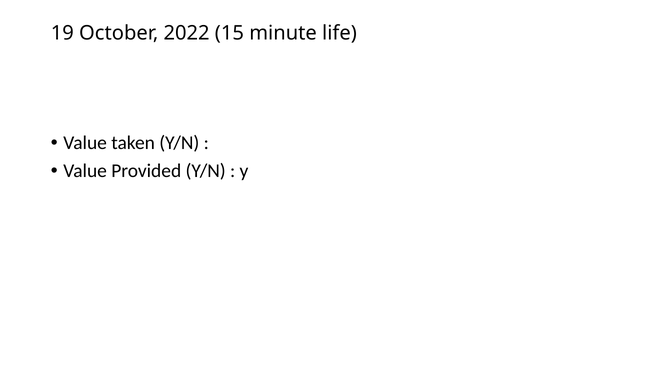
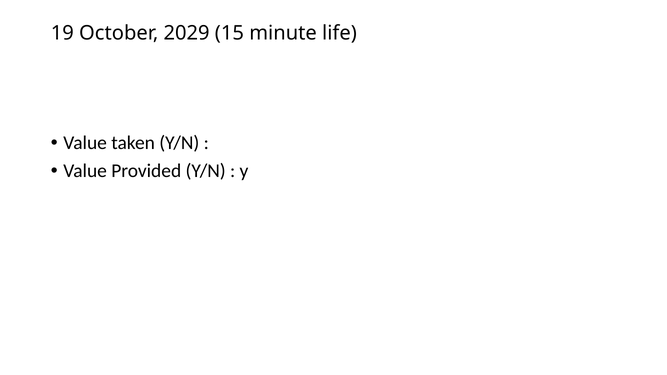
2022: 2022 -> 2029 (187, 33)
